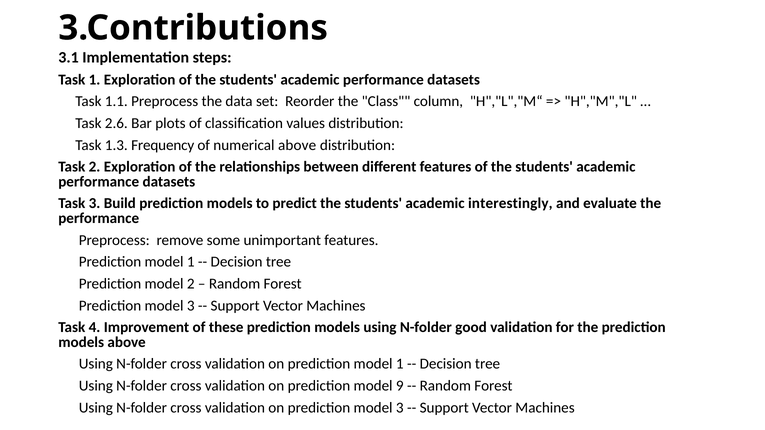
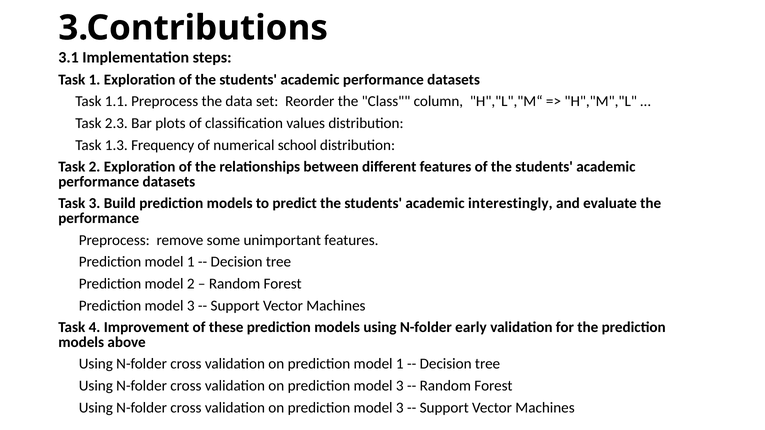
2.6: 2.6 -> 2.3 (116, 123)
numerical above: above -> school (297, 145)
good: good -> early (471, 328)
9: 9 -> 3 (400, 386)
